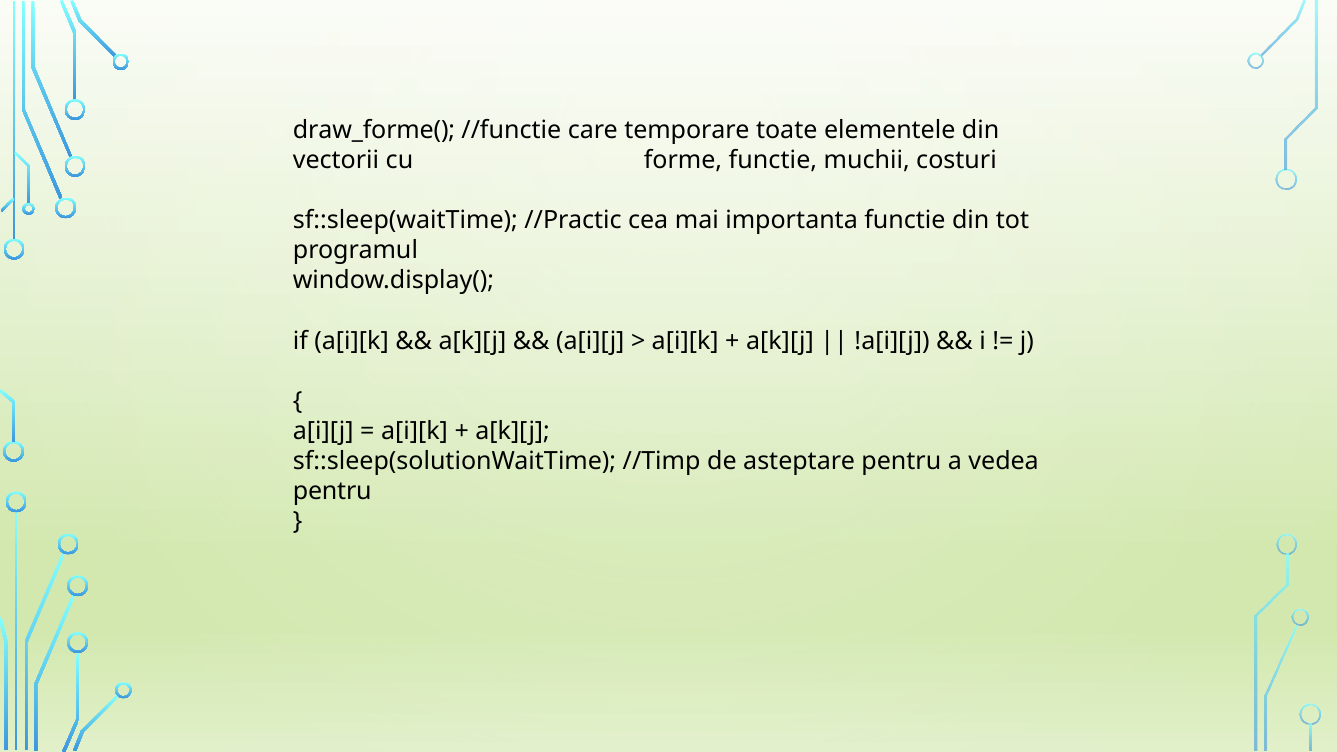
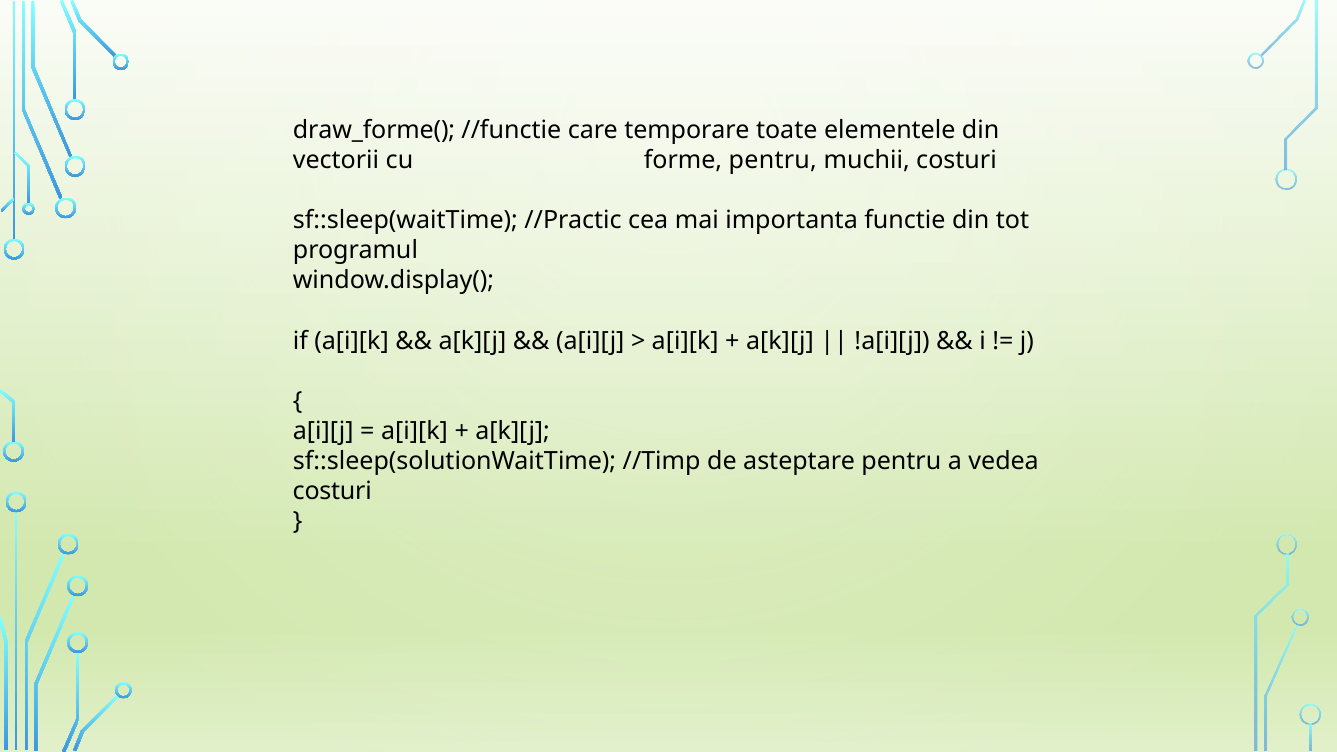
forme functie: functie -> pentru (773, 160)
pentru: pentru -> costuri (332, 491)
